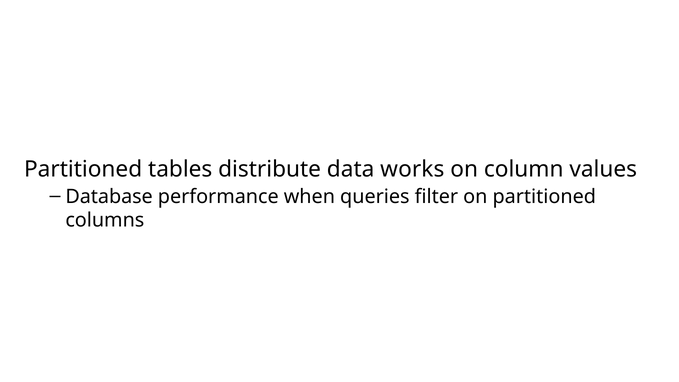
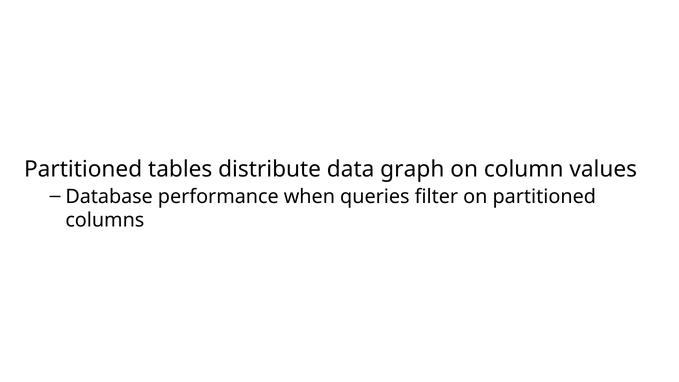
works: works -> graph (412, 169)
